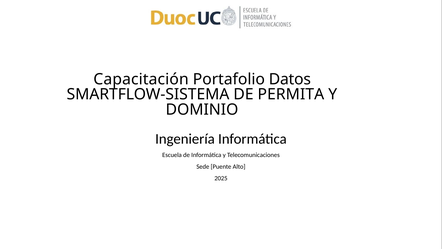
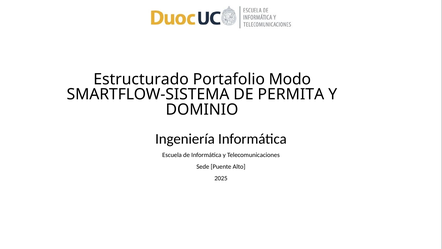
Capacitación: Capacitación -> Estructurado (141, 79)
Datos: Datos -> Modo (290, 79)
